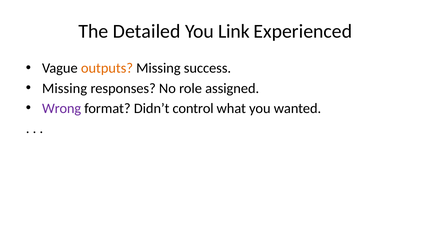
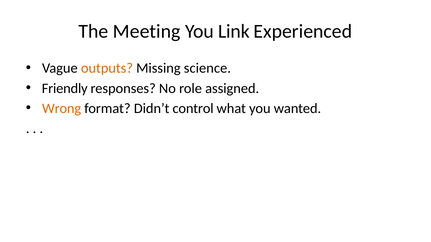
Detailed: Detailed -> Meeting (147, 31)
success: success -> science (207, 68)
Missing: Missing -> Friendly (65, 88)
Wrong colour: purple -> orange (62, 109)
